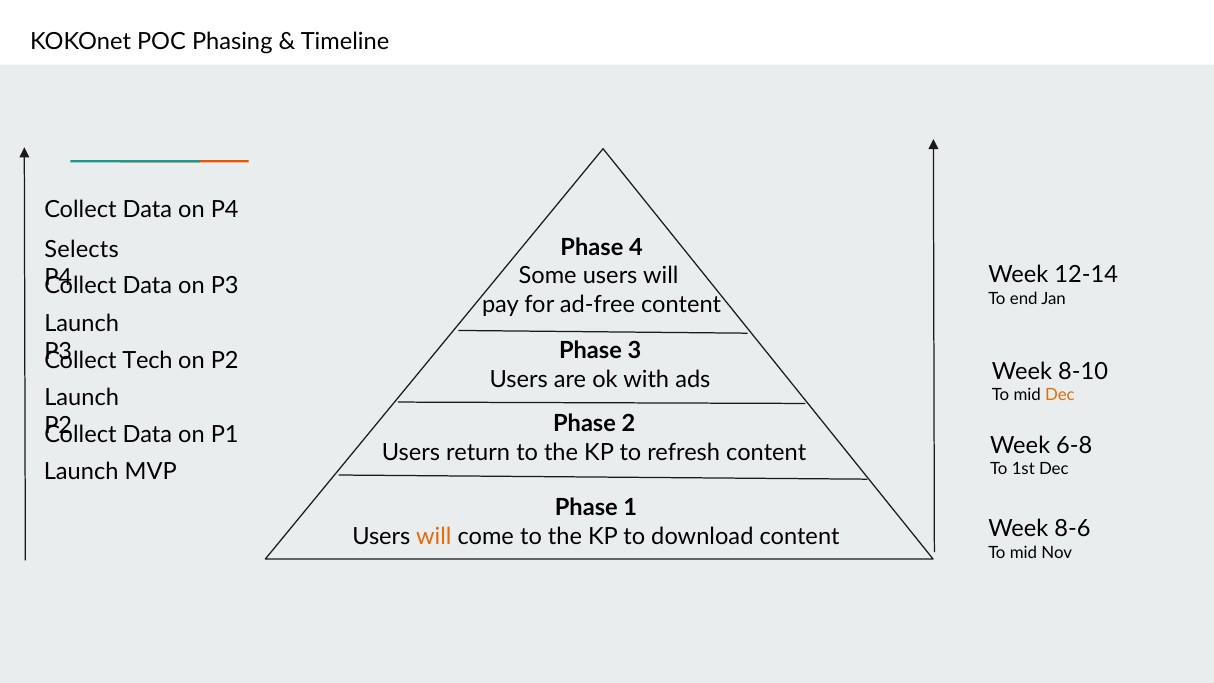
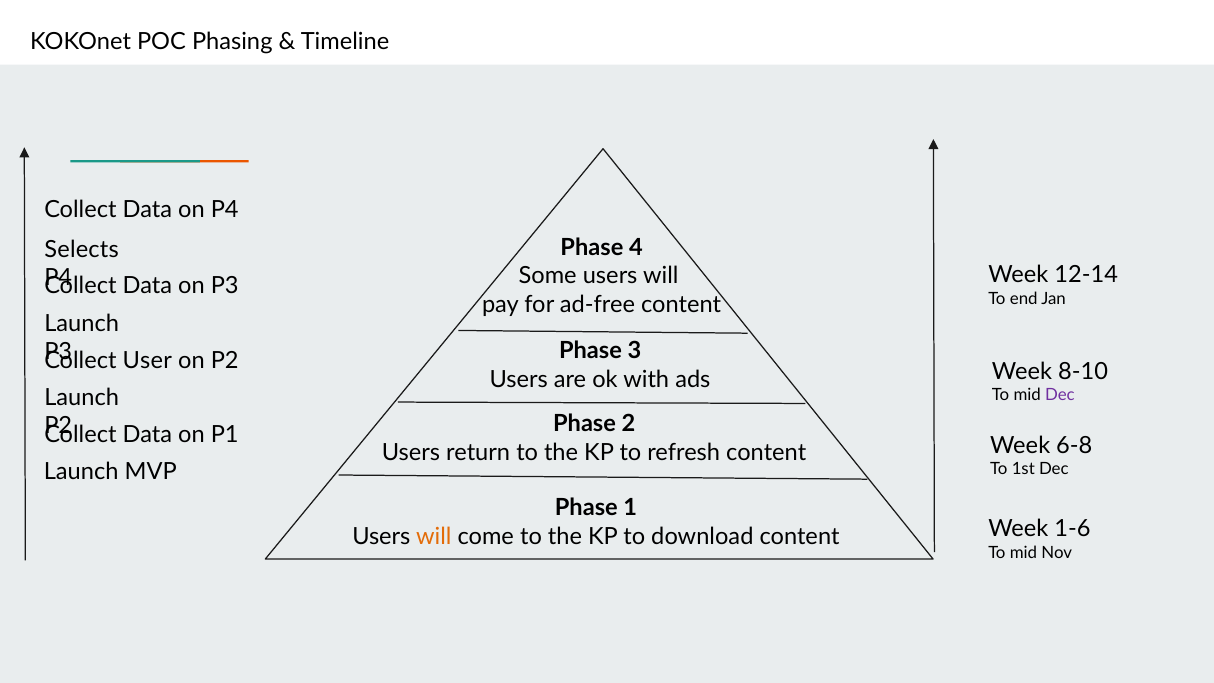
Tech: Tech -> User (147, 361)
Dec colour: orange -> purple (1060, 395)
8-6: 8-6 -> 1-6 (1072, 529)
